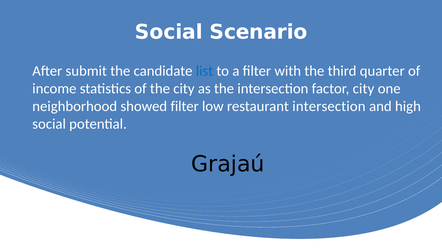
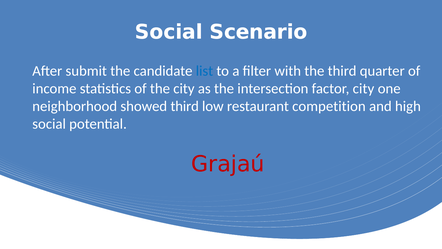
showed filter: filter -> third (185, 106)
restaurant intersection: intersection -> competition (329, 106)
Grajaú colour: black -> red (228, 164)
